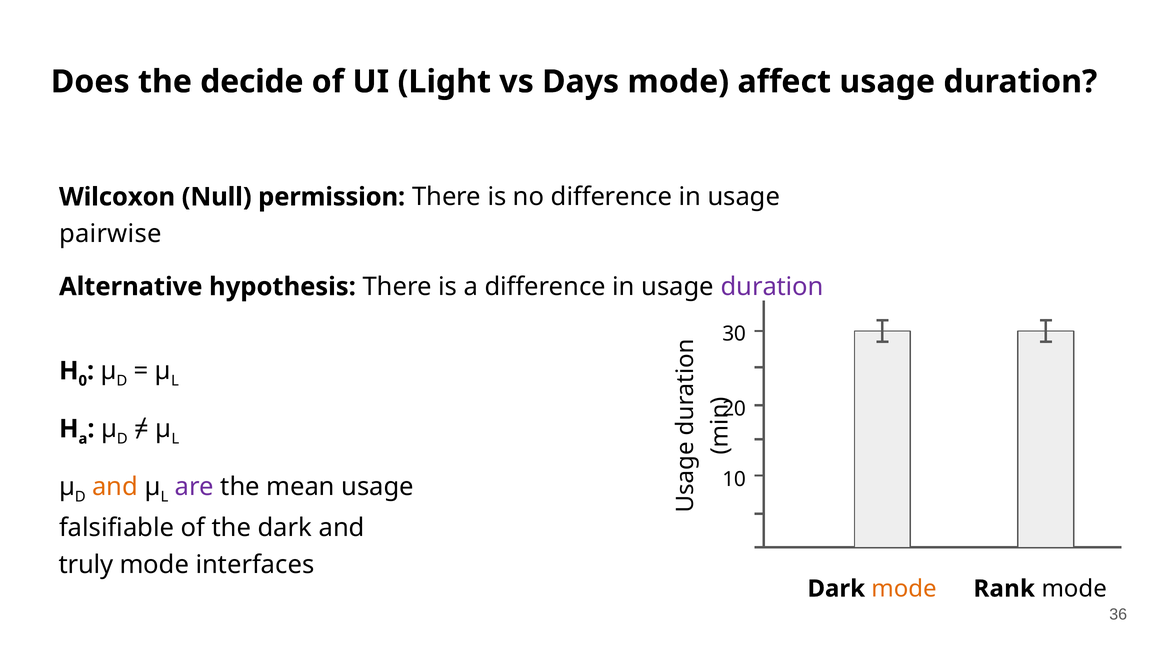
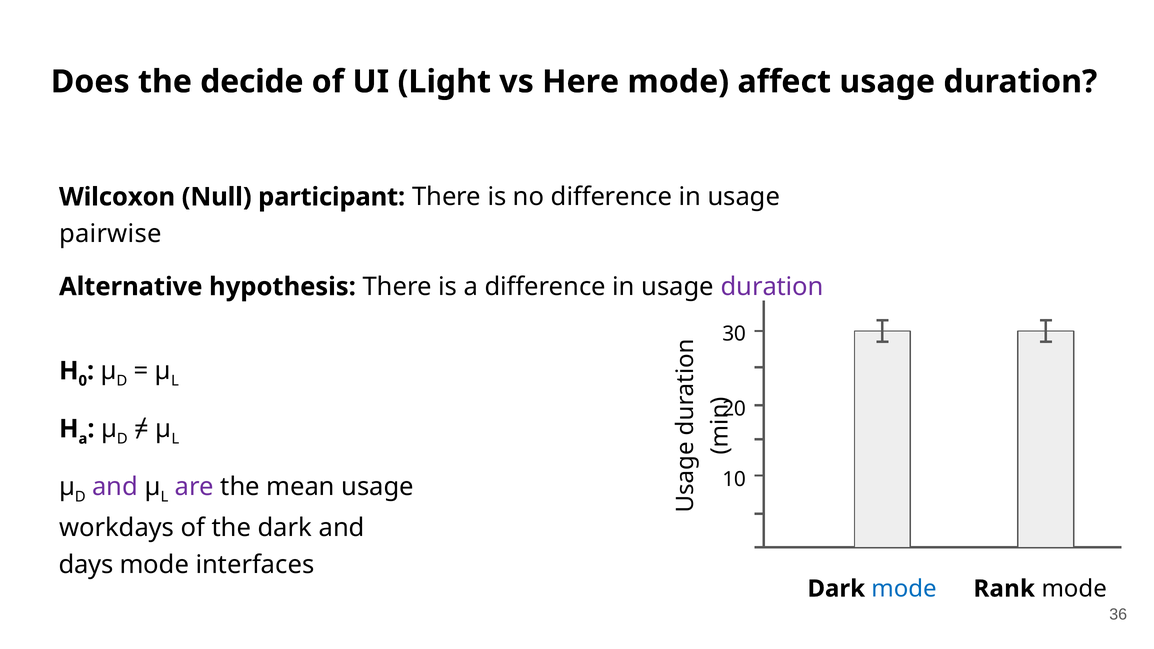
Days: Days -> Here (581, 82)
permission: permission -> participant (332, 197)
and colour: orange -> purple (115, 487)
falsifiable: falsifiable -> workdays (117, 528)
truly: truly -> days (86, 565)
mode colour: orange -> blue (904, 589)
